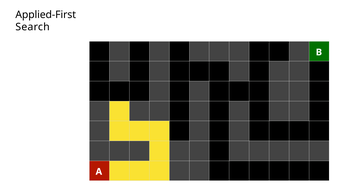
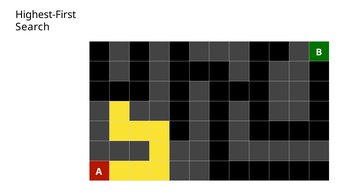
Applied-First: Applied-First -> Highest-First (46, 15)
